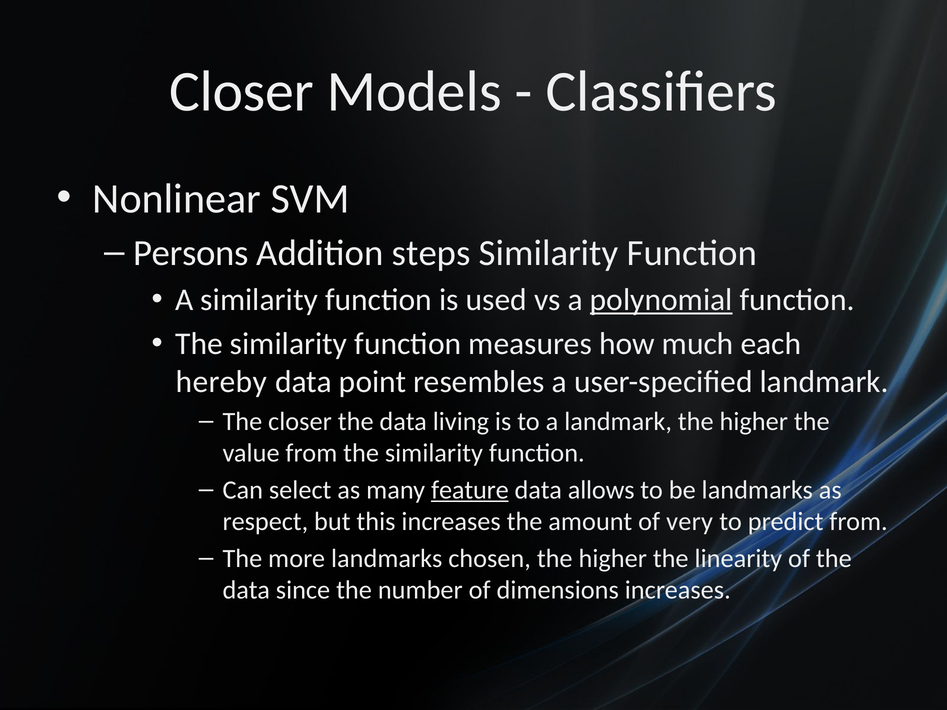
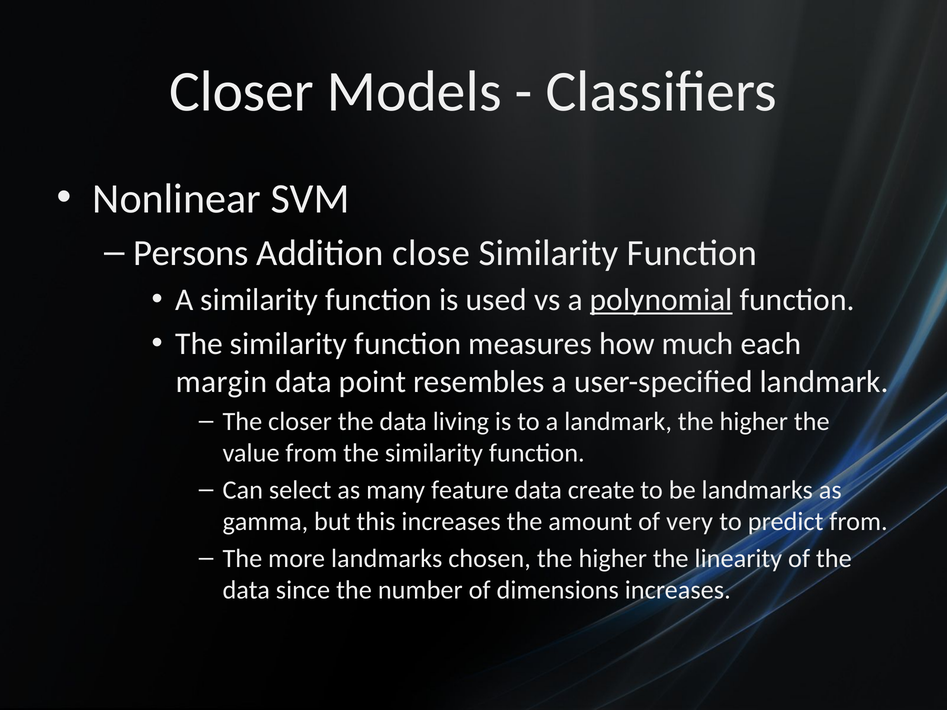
steps: steps -> close (431, 253)
hereby: hereby -> margin (221, 382)
feature underline: present -> none (470, 490)
allows: allows -> create (601, 490)
respect: respect -> gamma (265, 522)
